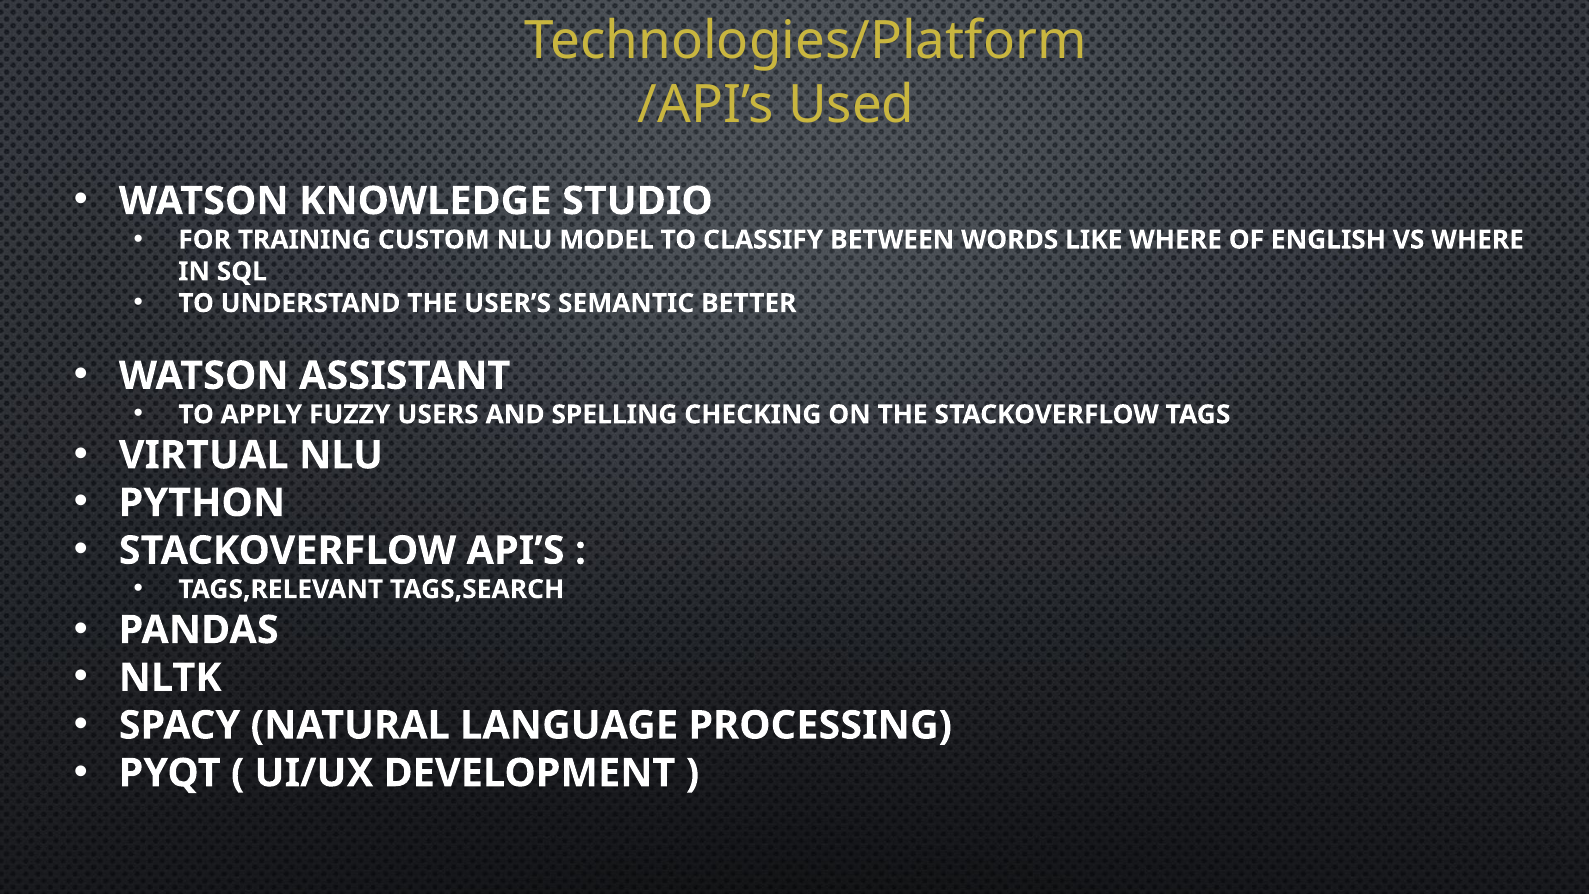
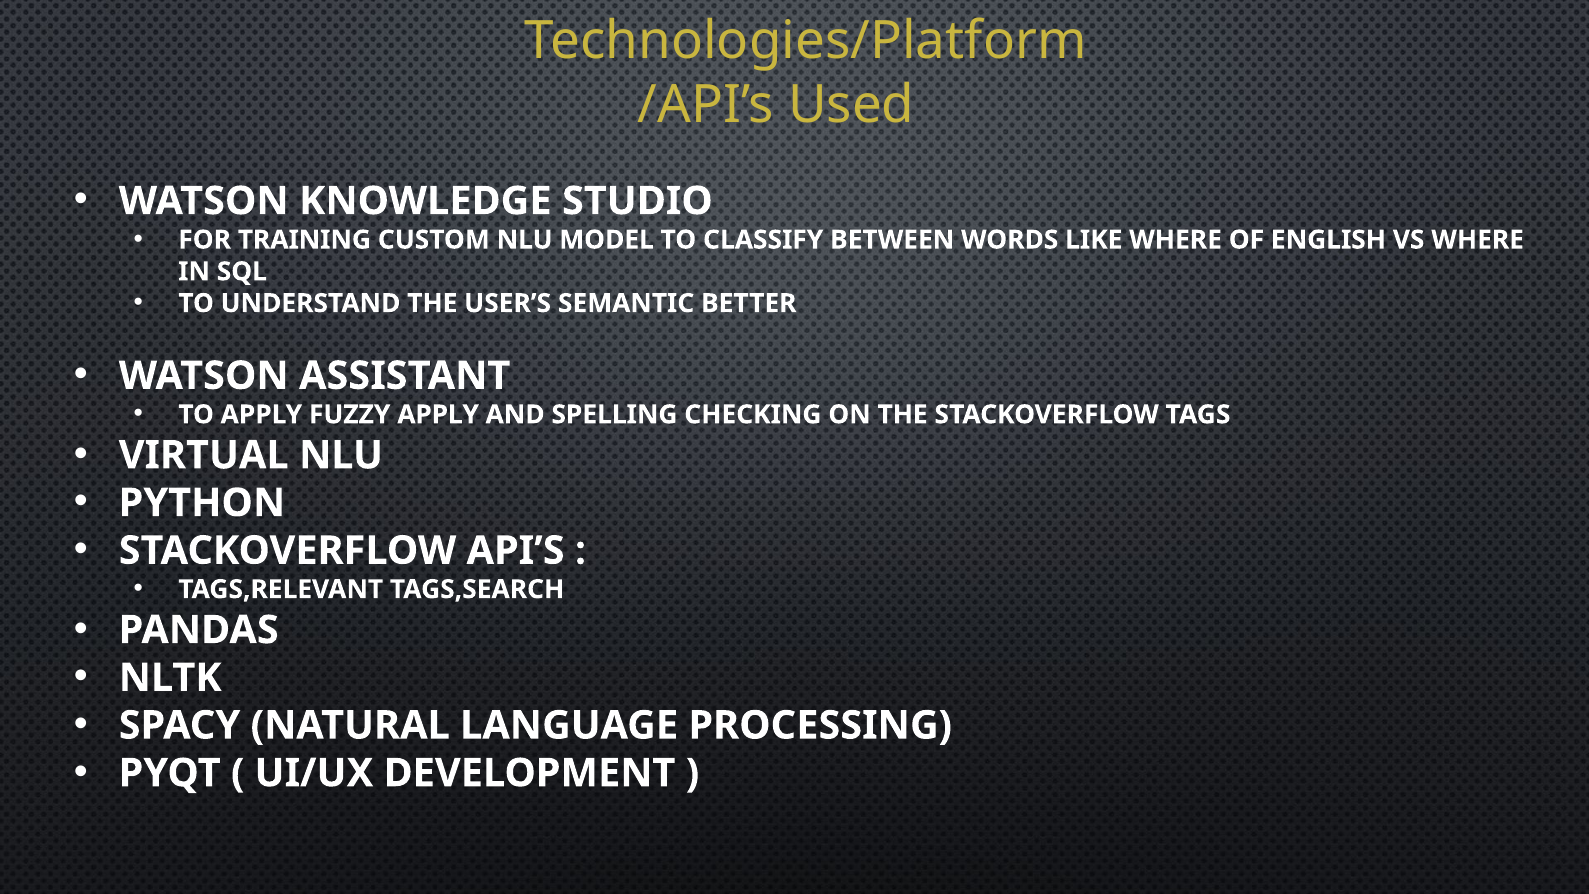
FUZZY USERS: USERS -> APPLY (438, 415)
